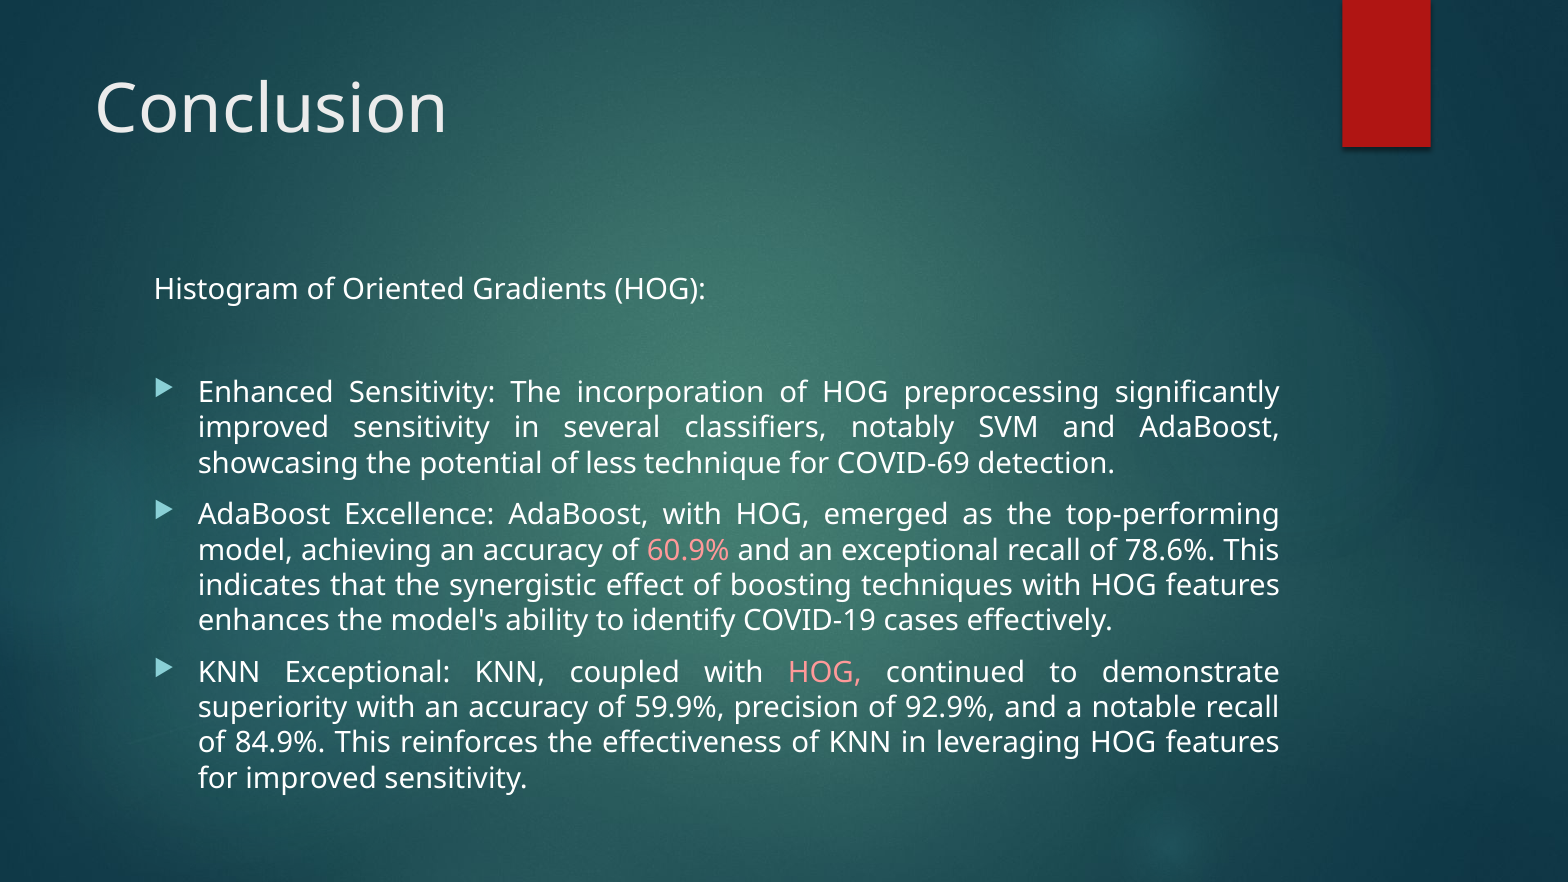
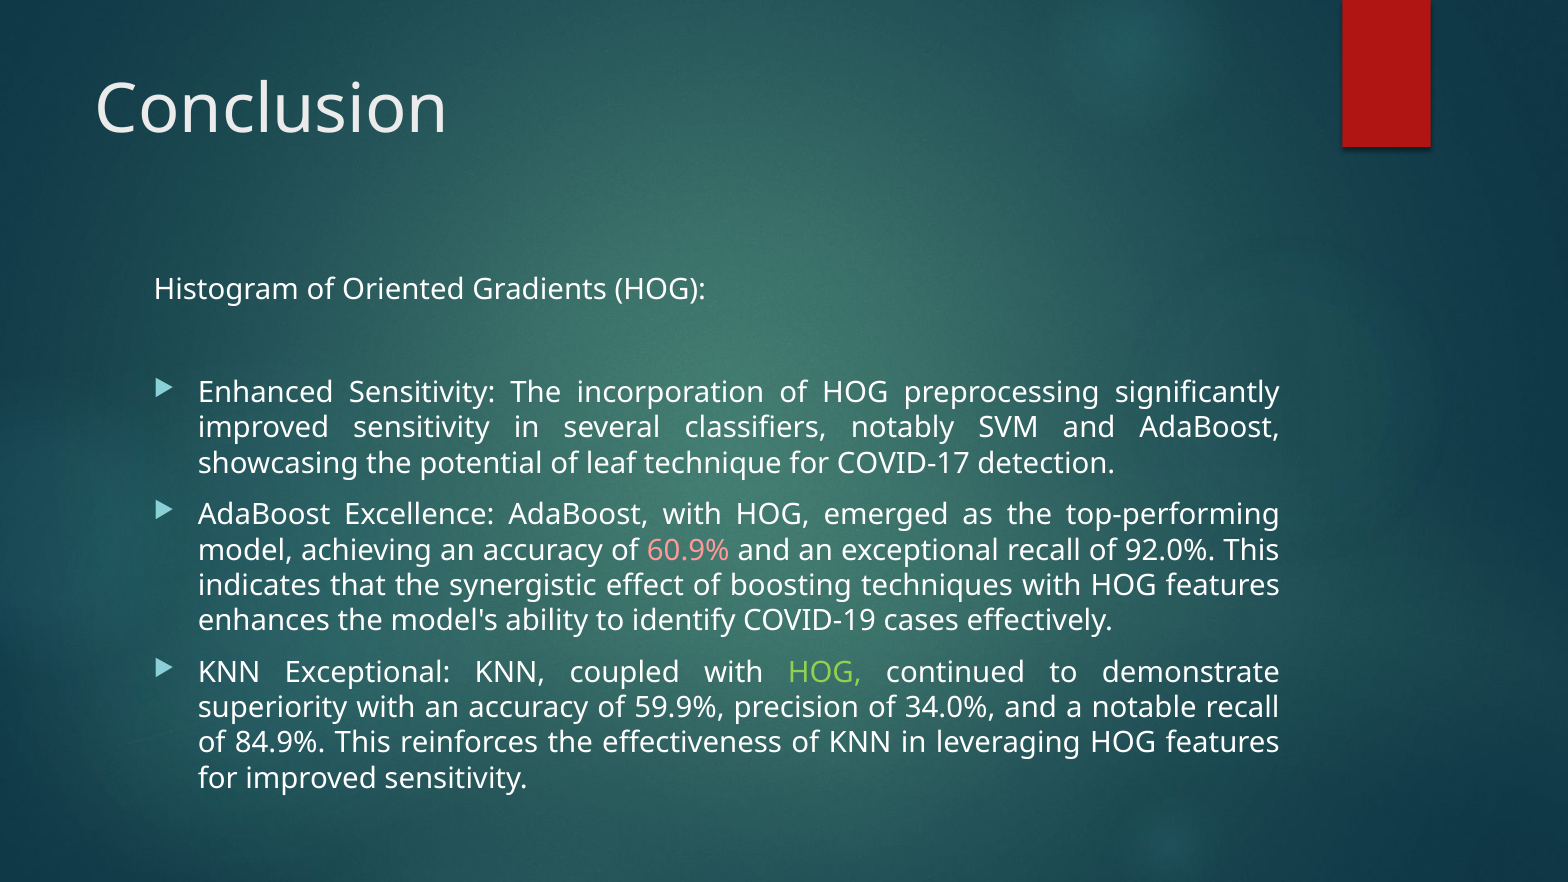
less: less -> leaf (611, 463)
COVID-69: COVID-69 -> COVID-17 (903, 463)
78.6%: 78.6% -> 92.0% (1170, 550)
HOG colour: pink -> light green (825, 673)
92.9%: 92.9% -> 34.0% (950, 708)
